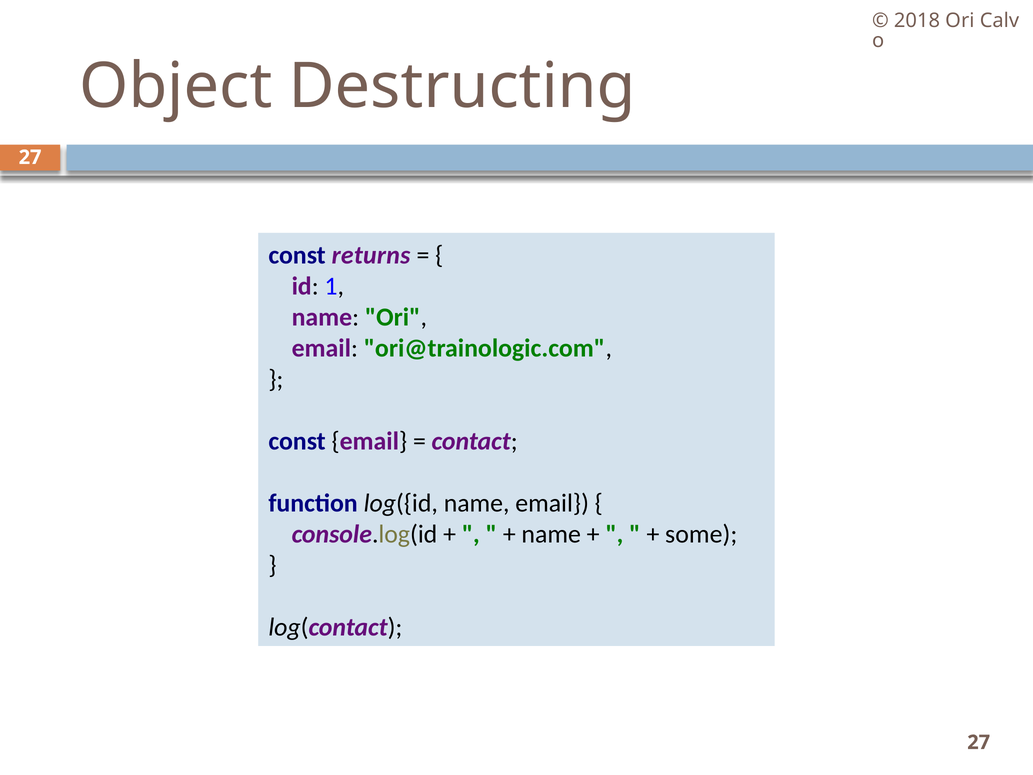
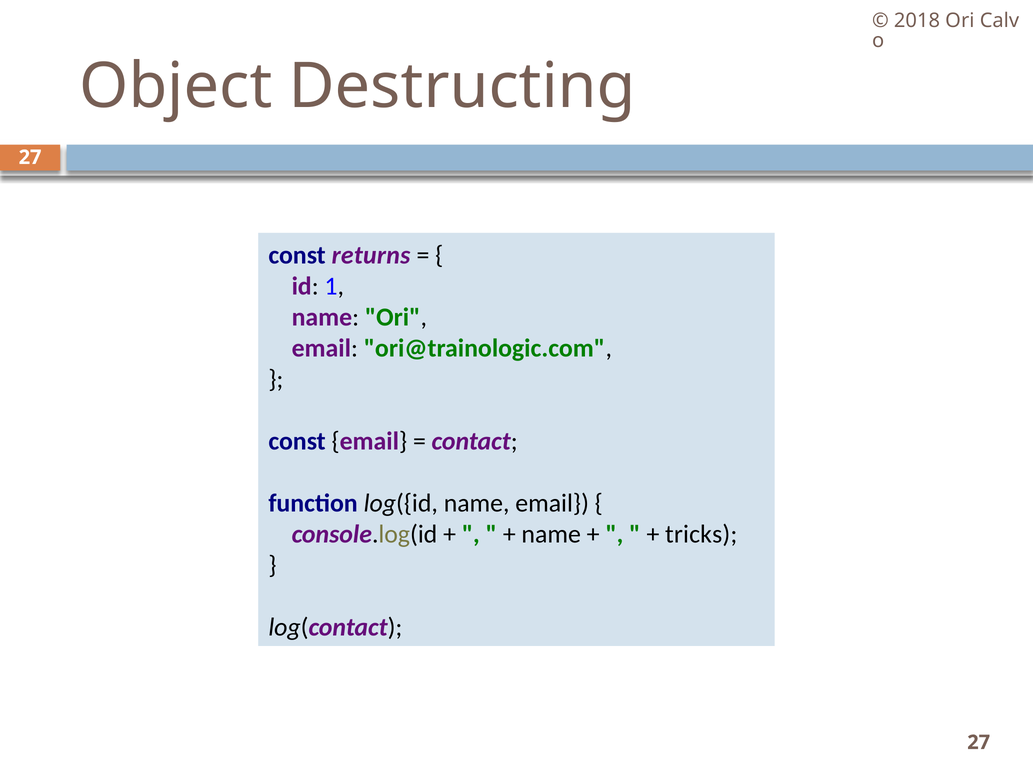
some: some -> tricks (701, 534)
